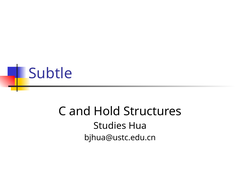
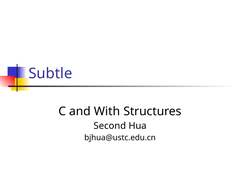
Hold: Hold -> With (107, 111)
Studies: Studies -> Second (110, 126)
